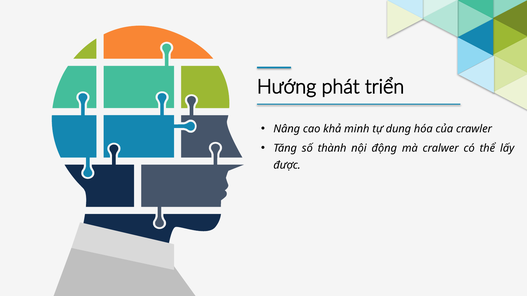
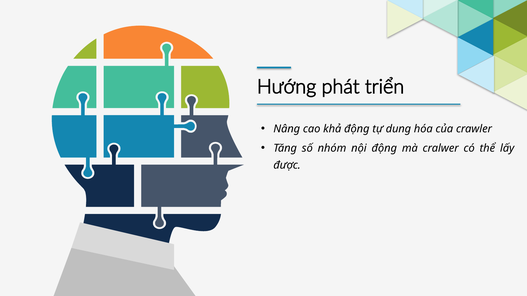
khả minh: minh -> động (357, 129)
thành: thành -> nhóm (332, 148)
